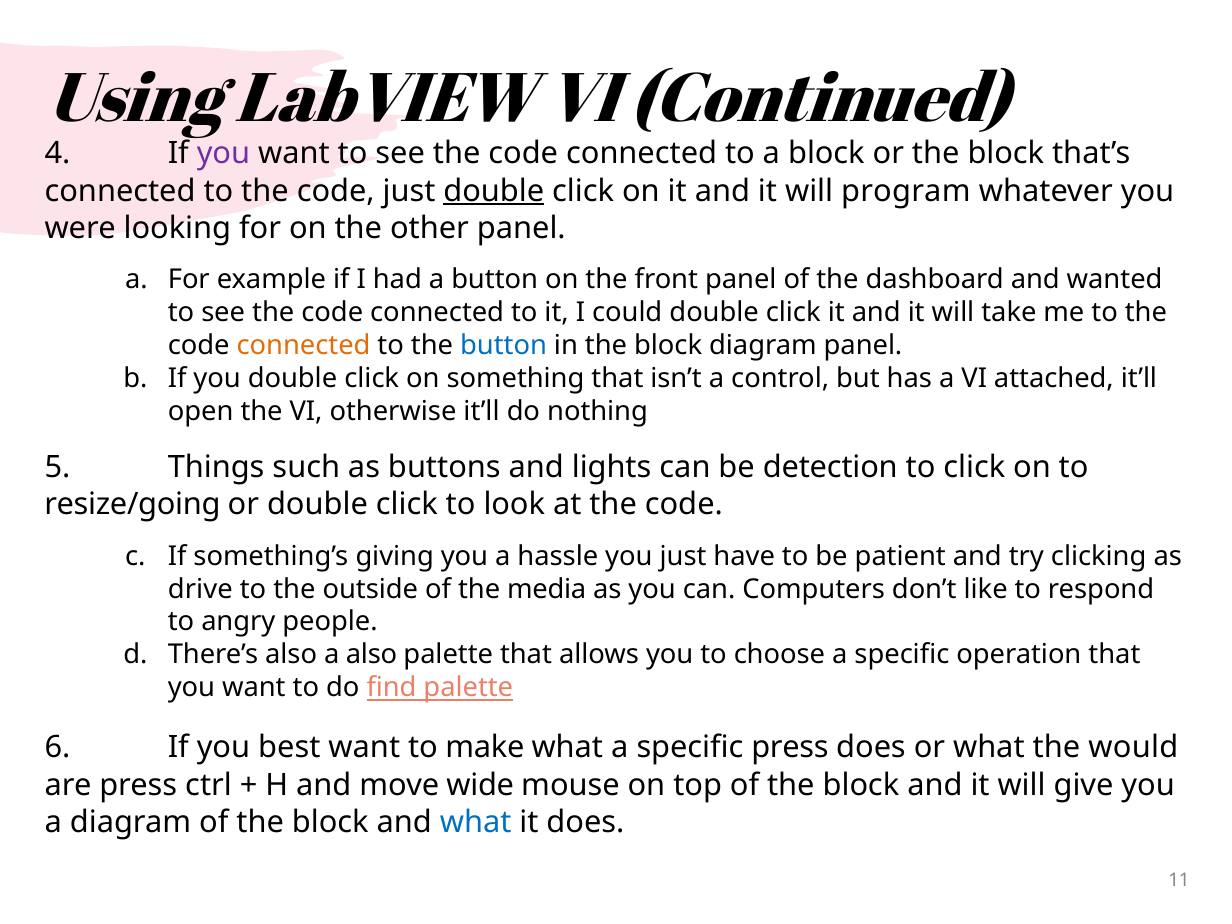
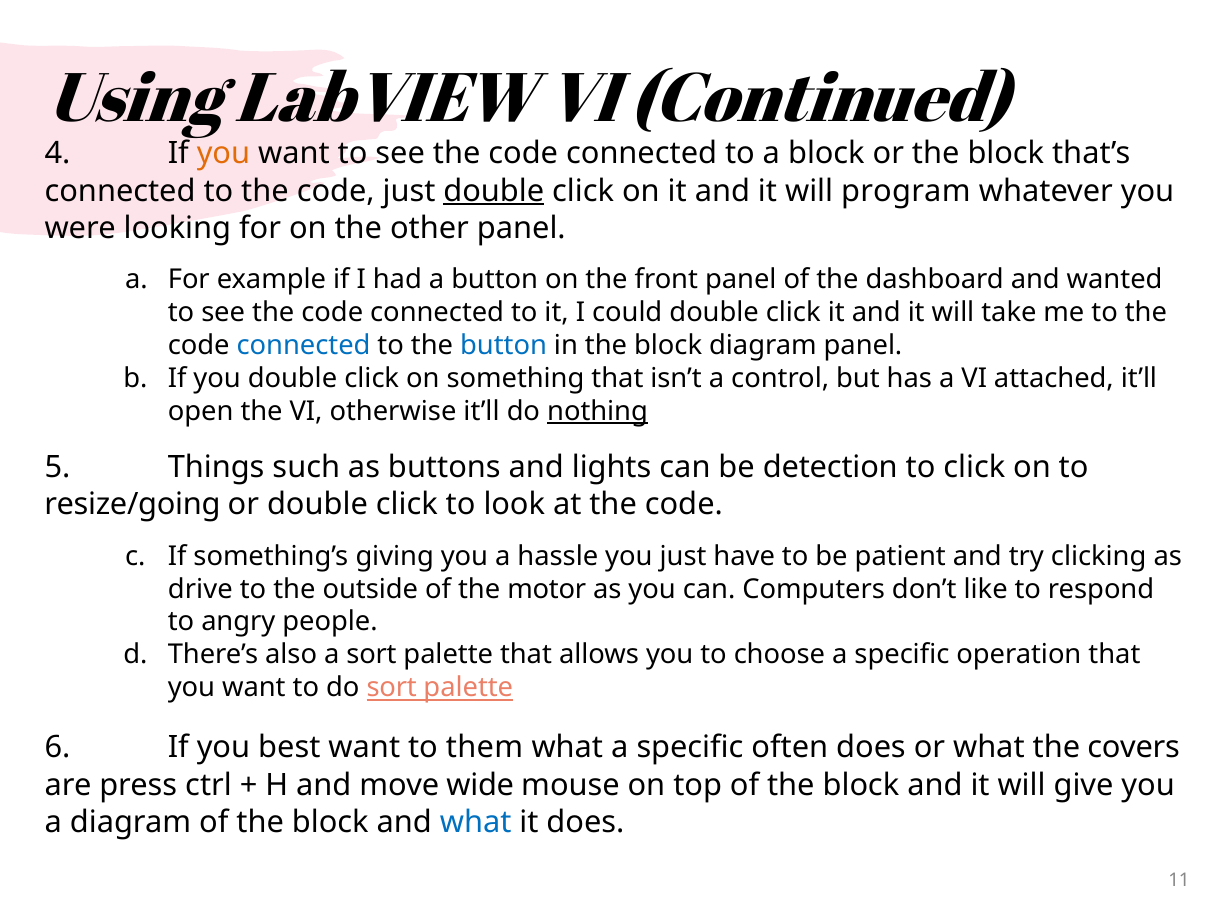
you colour: purple -> orange (223, 153)
connected colour: orange -> blue (304, 345)
nothing underline: none -> present (598, 411)
media: media -> motor (547, 589)
a also: also -> sort (372, 655)
do find: find -> sort (392, 688)
make: make -> them (485, 748)
specific press: press -> often (790, 748)
would: would -> covers (1134, 748)
